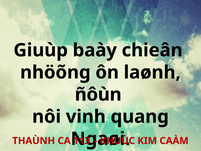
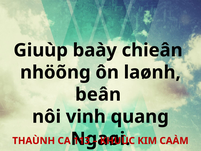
ñôùn: ñôùn -> beân (98, 94)
